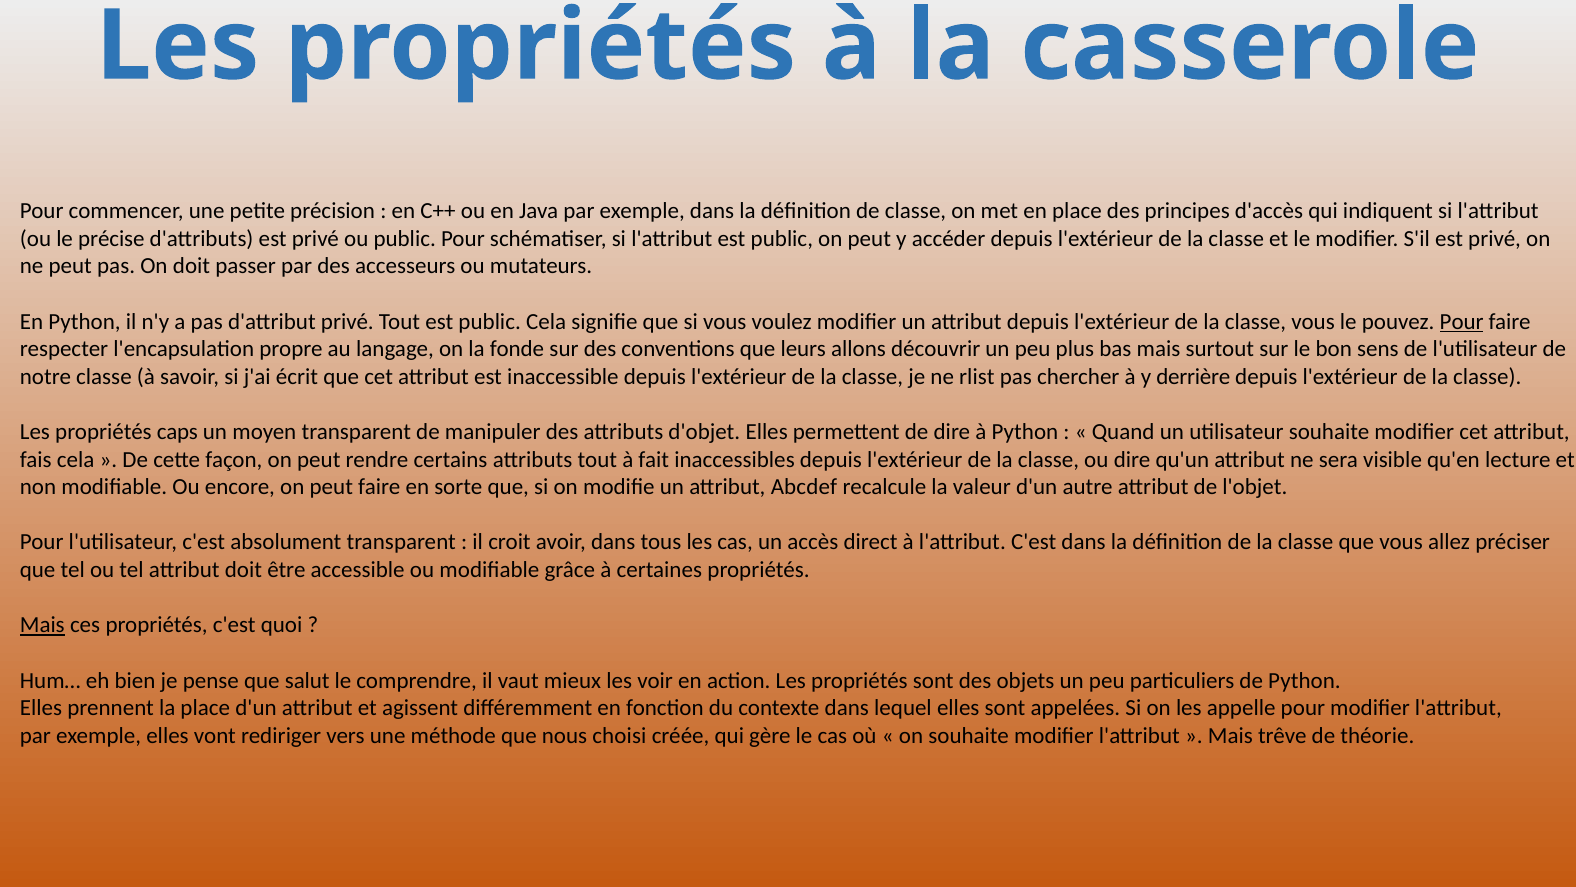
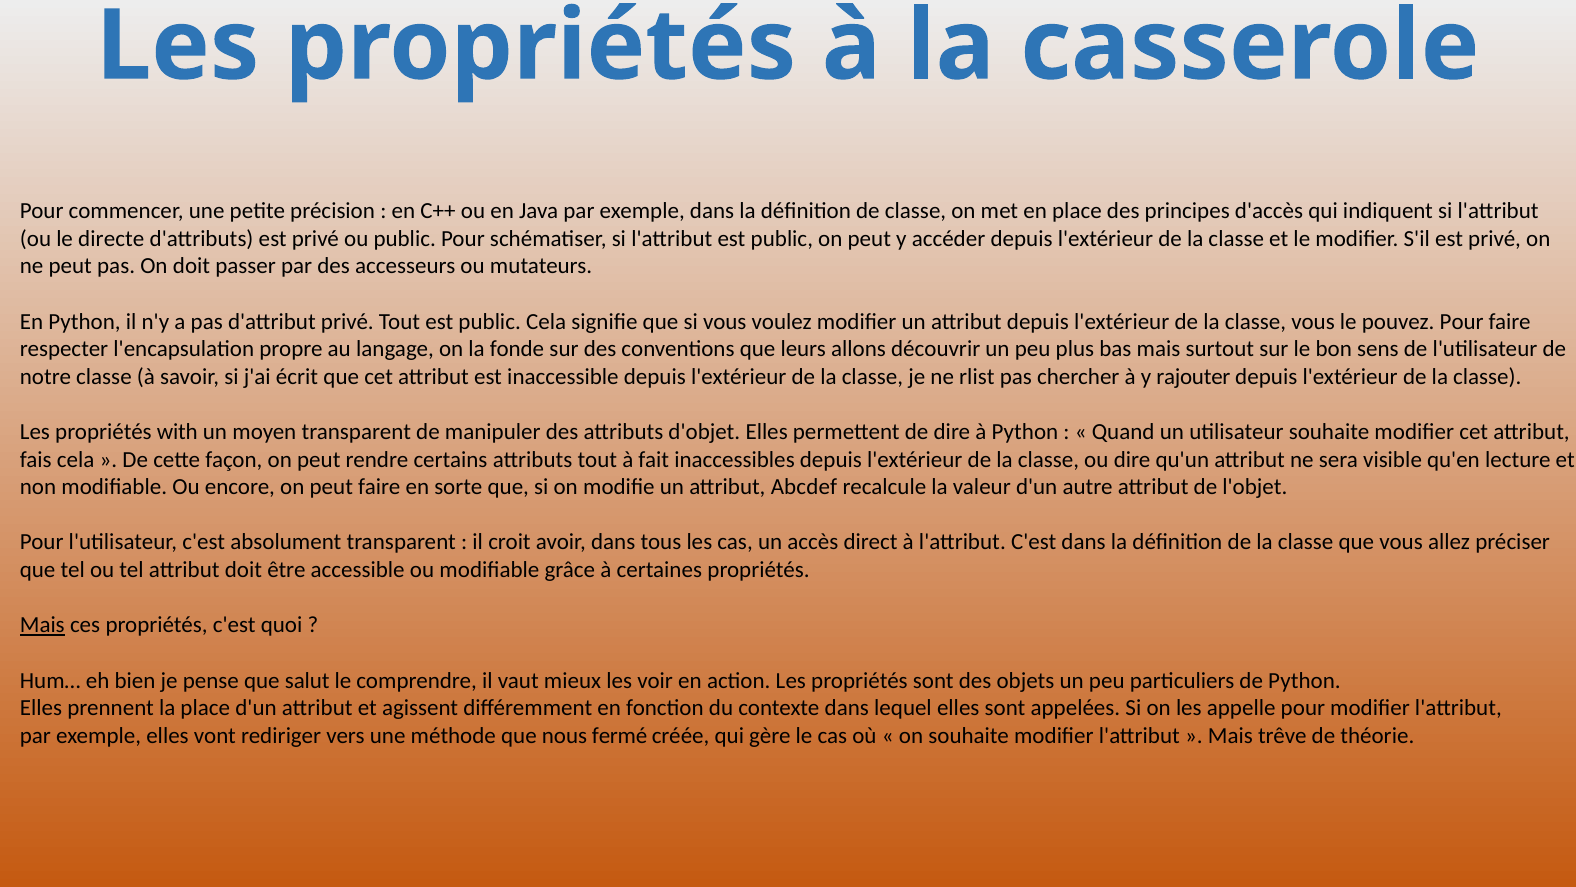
précise: précise -> directe (111, 239)
Pour underline: present -> none (1462, 321)
derrière: derrière -> rajouter (1193, 377)
caps: caps -> with (177, 432)
choisi: choisi -> fermé (620, 735)
